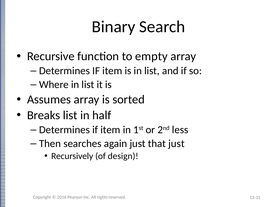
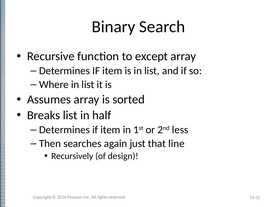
empty: empty -> except (151, 56)
that just: just -> line (176, 144)
